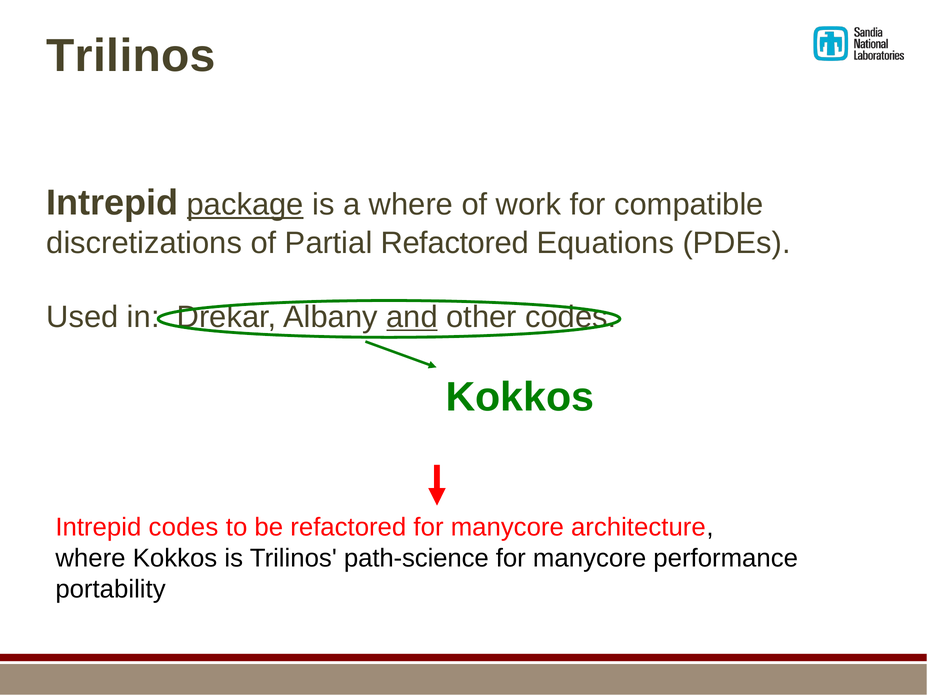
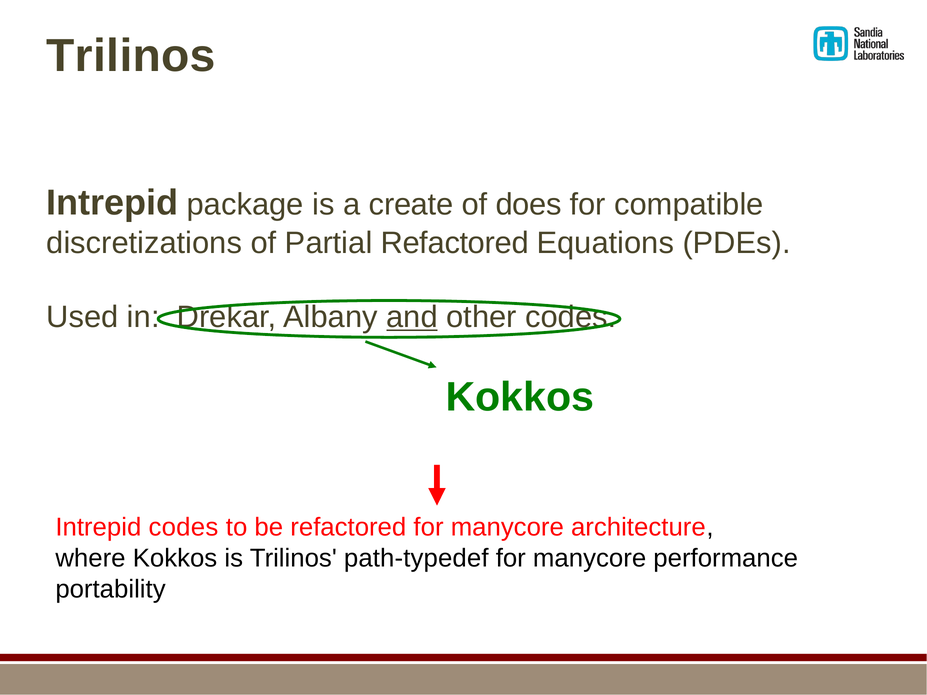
package underline: present -> none (245, 205)
a where: where -> create (411, 205)
work: work -> does (529, 205)
path-science: path-science -> path-typedef (416, 559)
